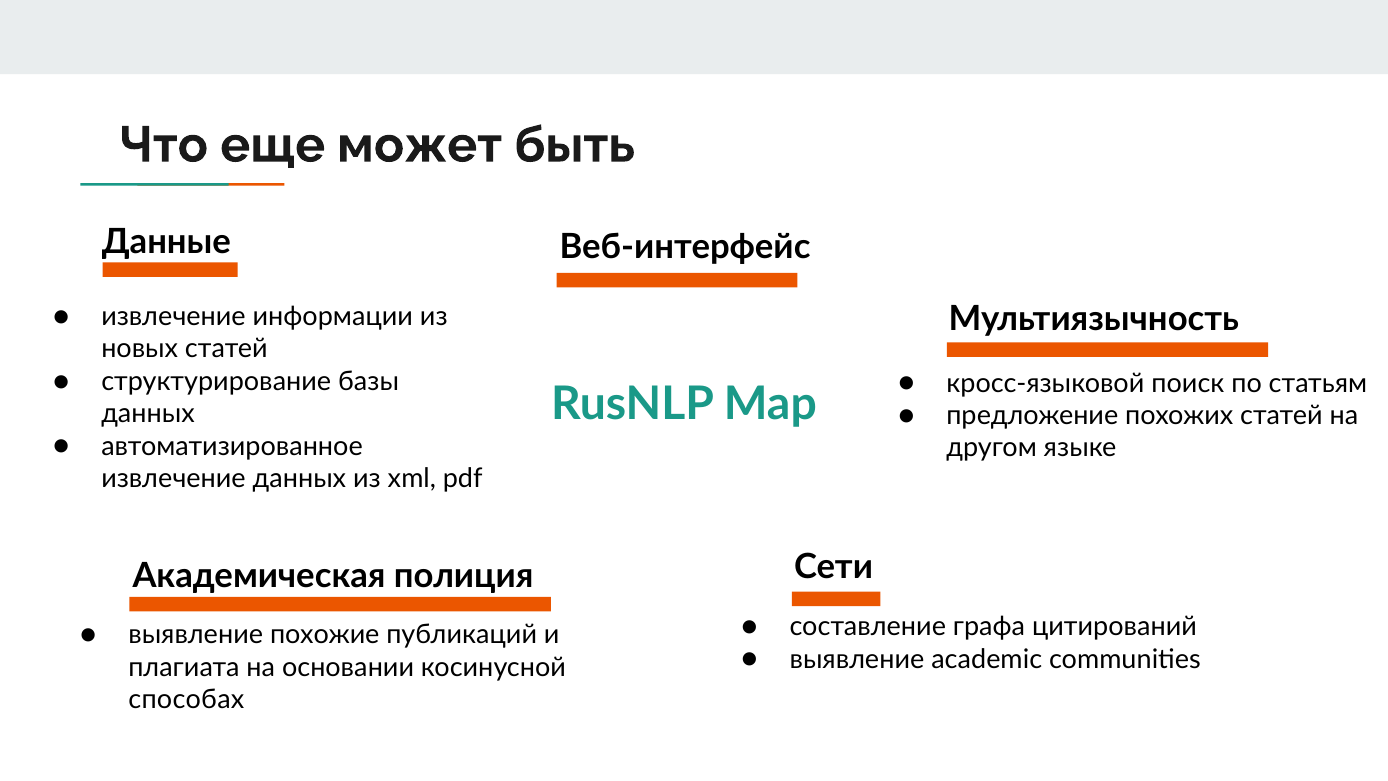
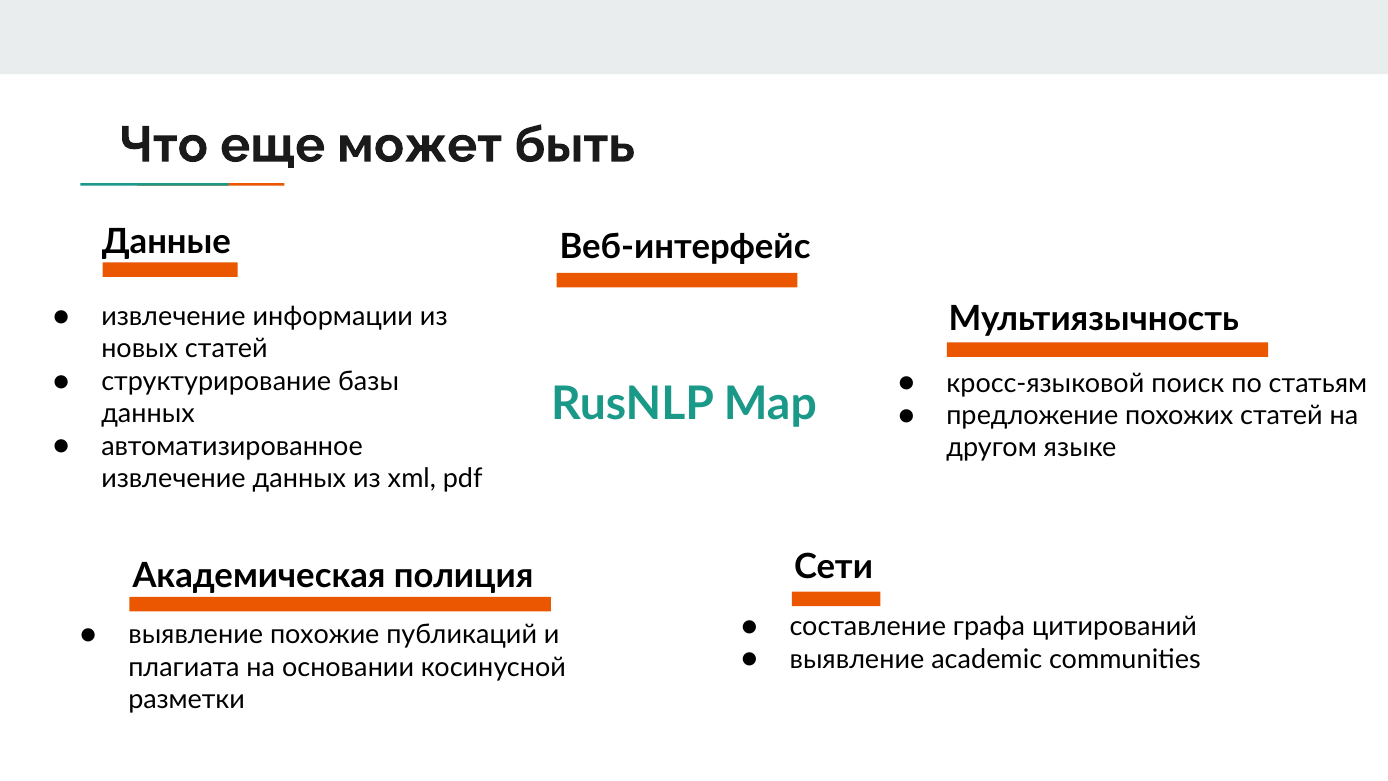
способах: способах -> разметки (187, 700)
